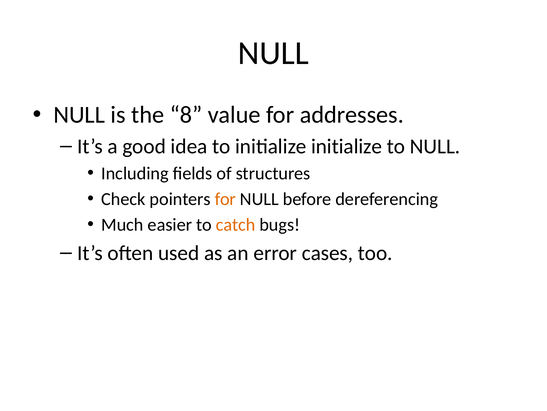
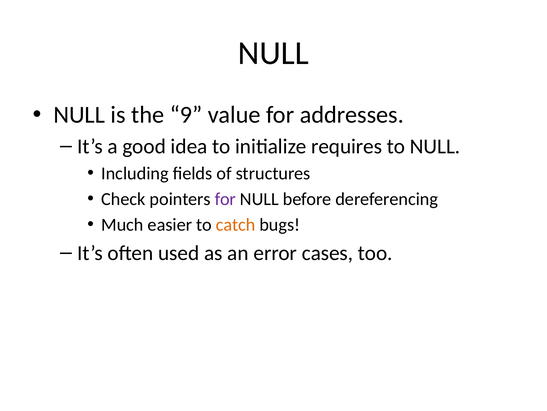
8: 8 -> 9 (186, 115)
initialize initialize: initialize -> requires (347, 146)
for colour: orange -> purple (225, 199)
